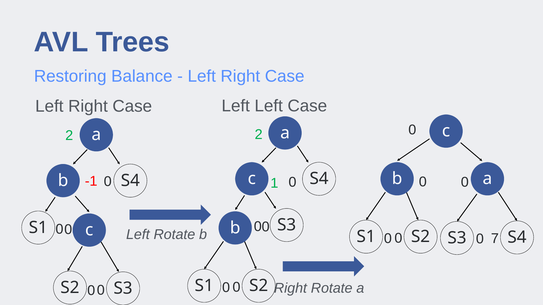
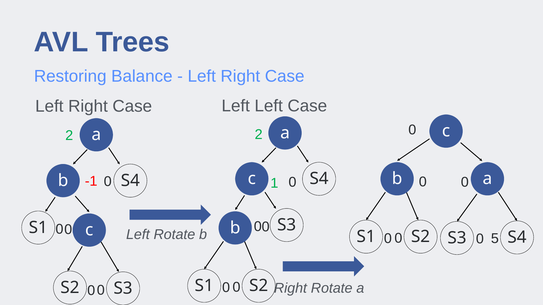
7: 7 -> 5 (495, 239)
